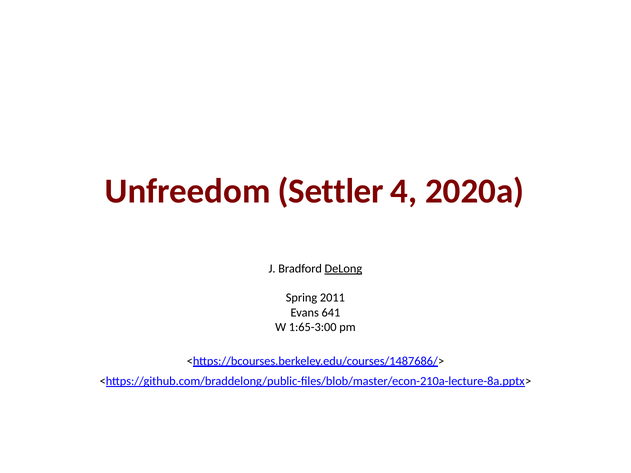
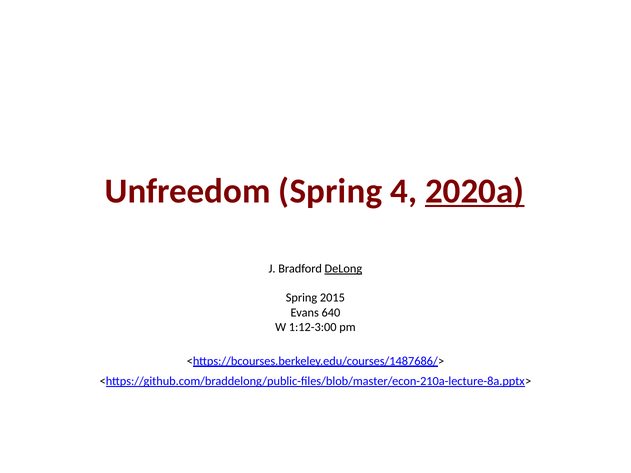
Unfreedom Settler: Settler -> Spring (330, 191)
2020a underline: none -> present (475, 191)
2011: 2011 -> 2015 (332, 298)
641: 641 -> 640 (331, 313)
1:65-3:00: 1:65-3:00 -> 1:12-3:00 (313, 327)
